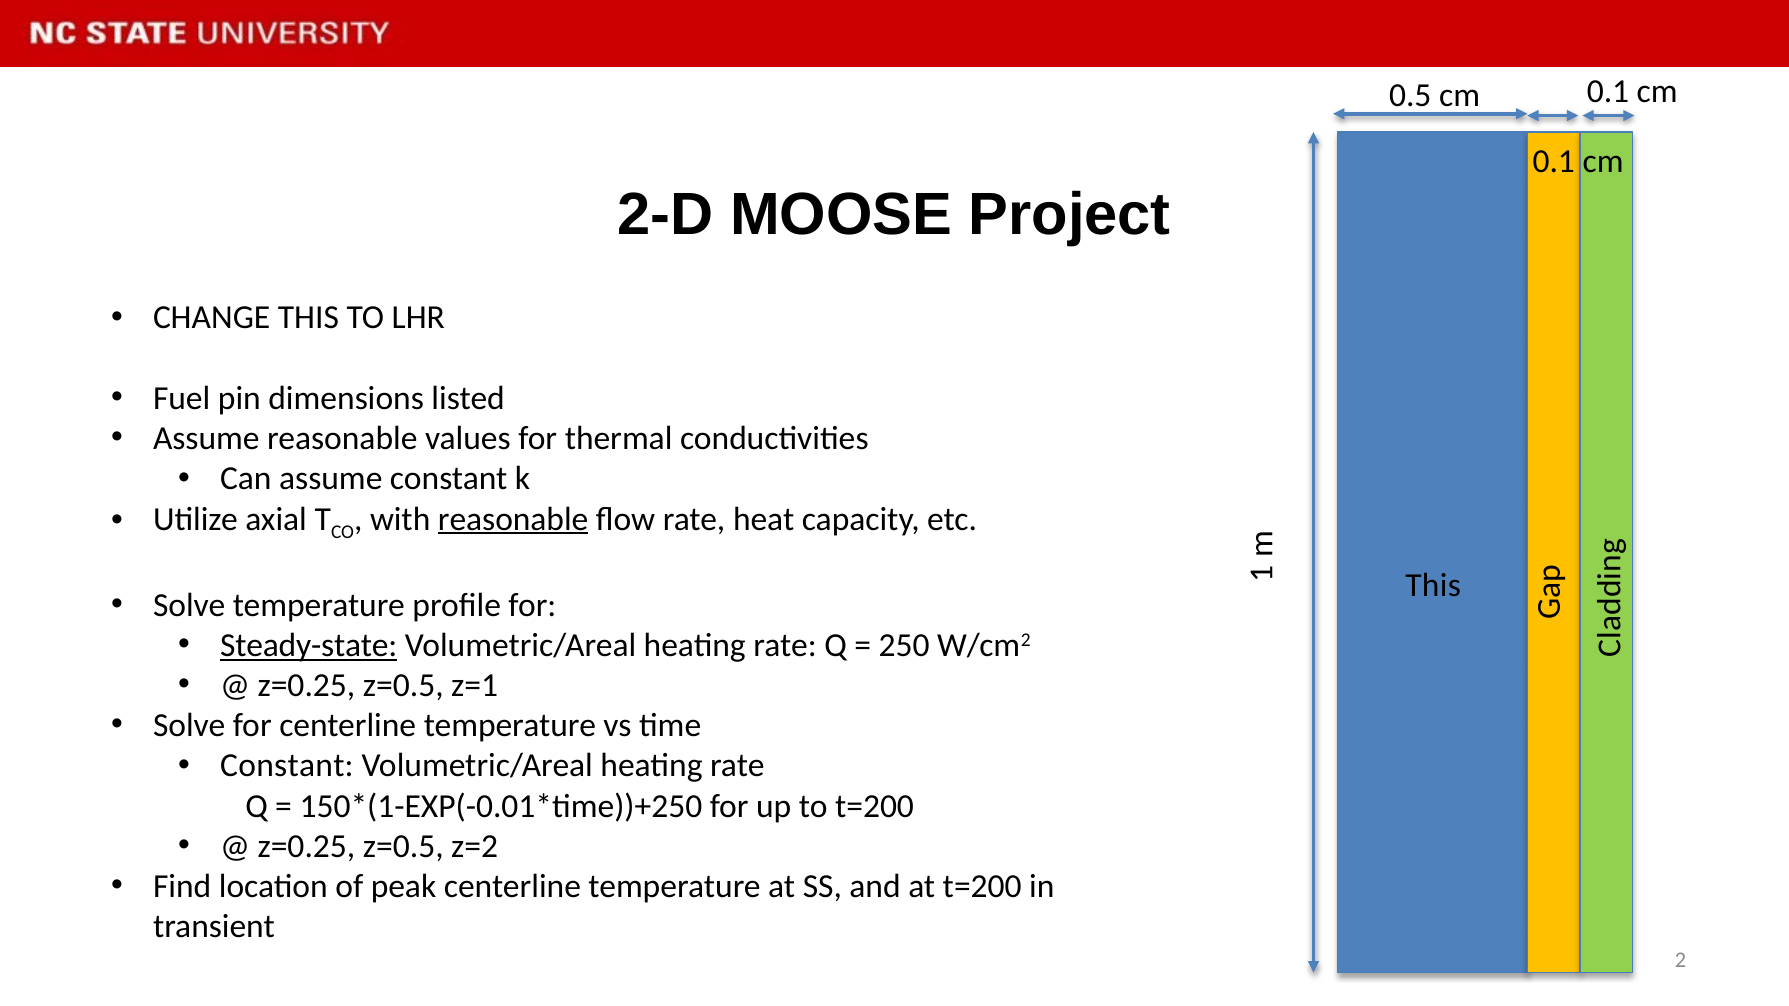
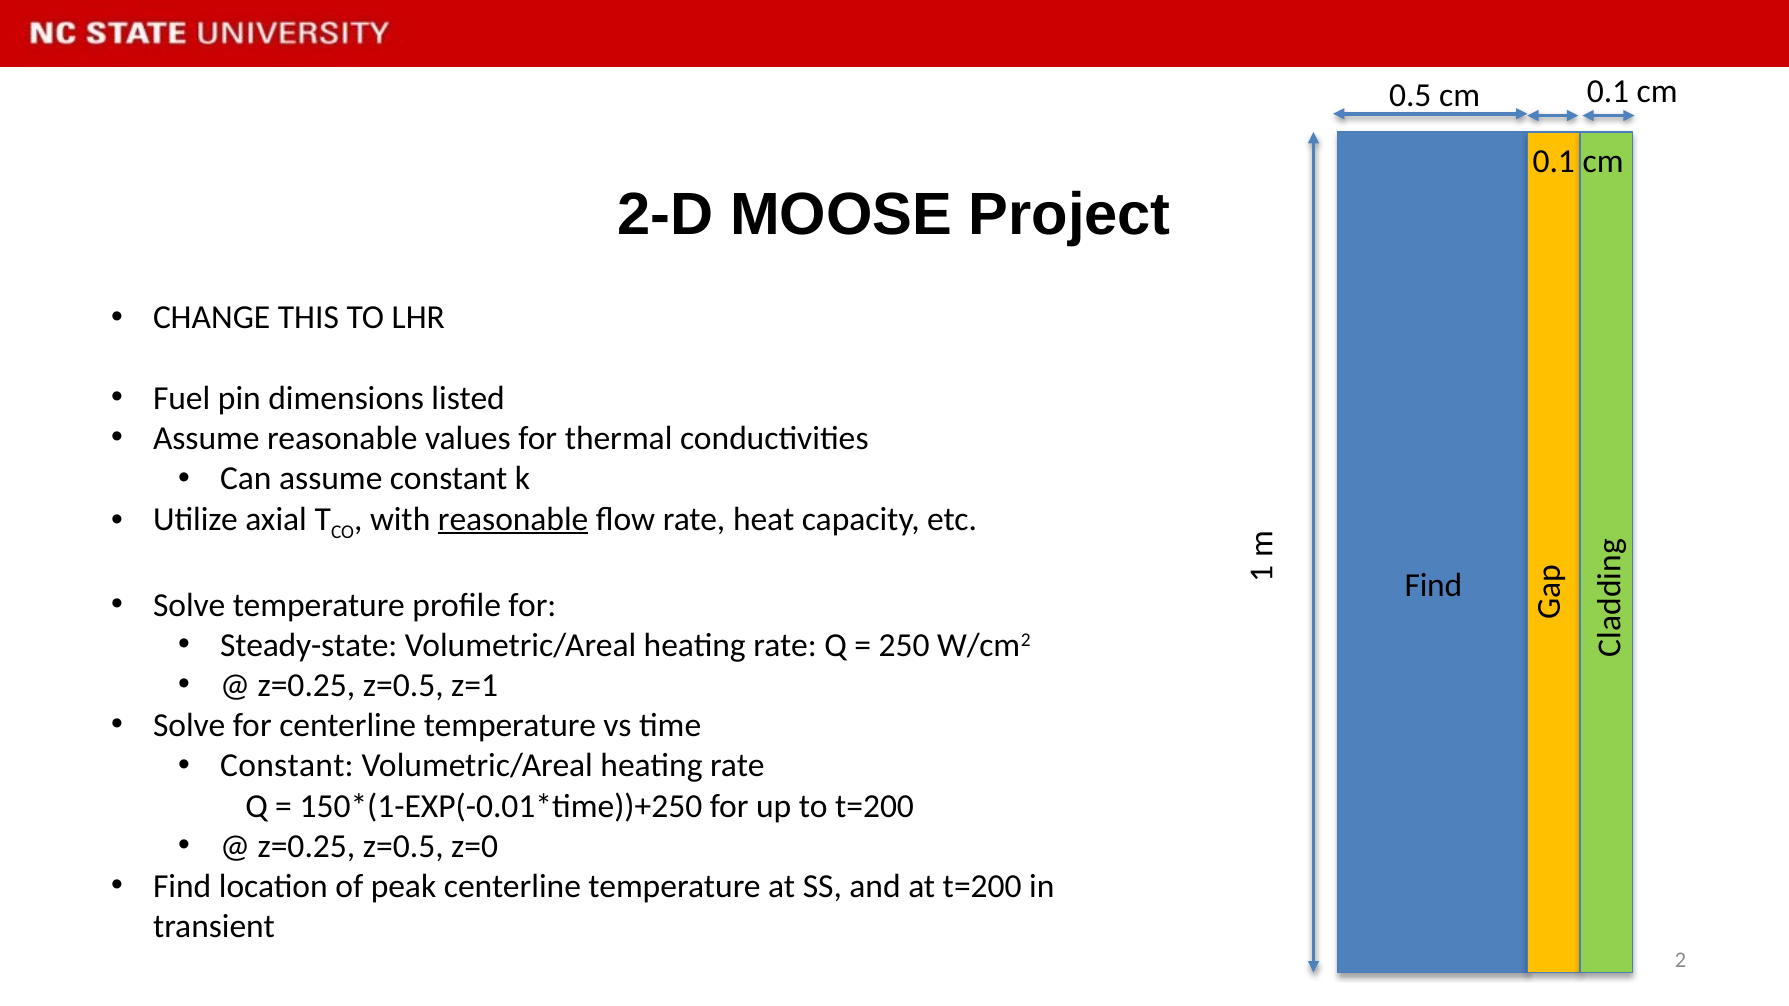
This: This -> Find (1433, 586)
Steady-state underline: present -> none (309, 645)
z=2: z=2 -> z=0 (475, 847)
